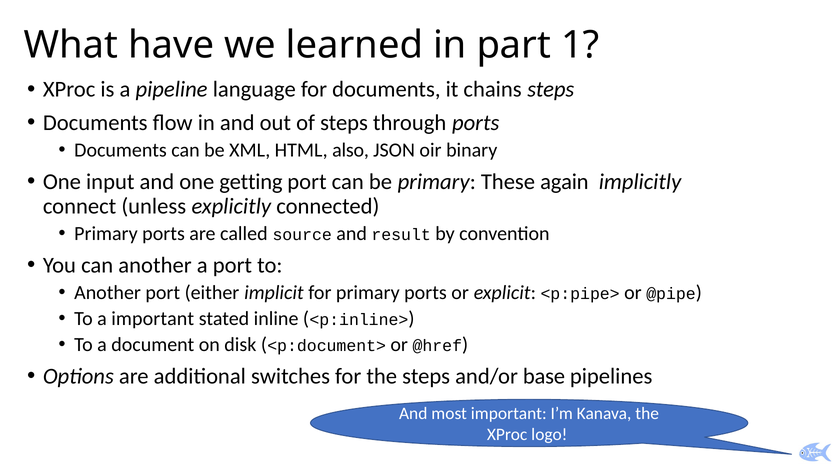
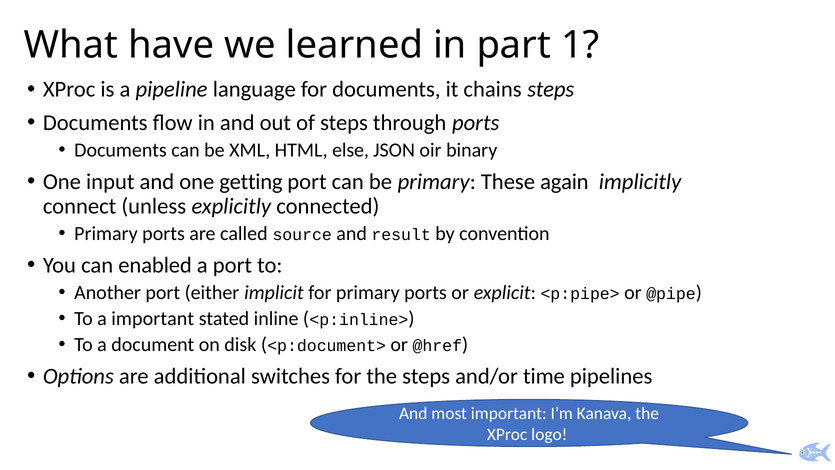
also: also -> else (351, 150)
can another: another -> enabled (155, 265)
base: base -> time (544, 376)
